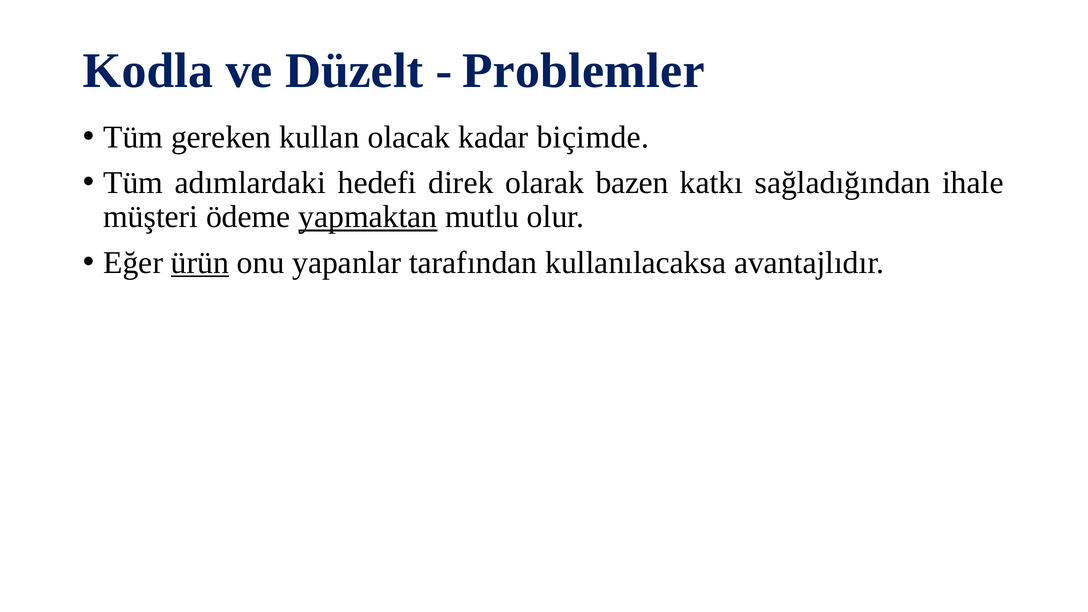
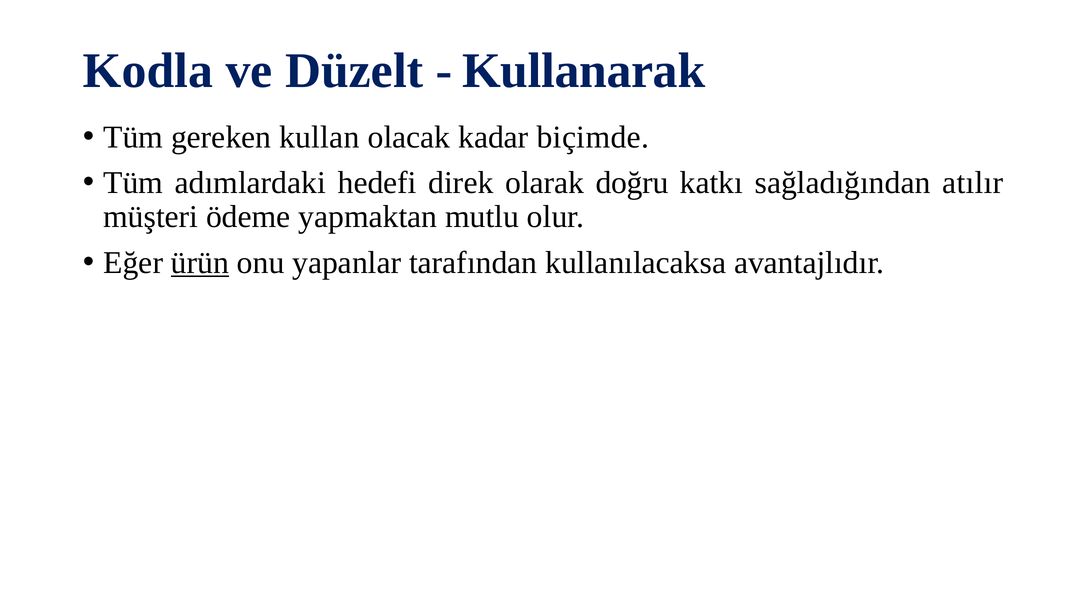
Problemler: Problemler -> Kullanarak (584, 71)
bazen: bazen -> doğru (632, 183)
ihale: ihale -> atılır (973, 183)
yapmaktan underline: present -> none (368, 217)
